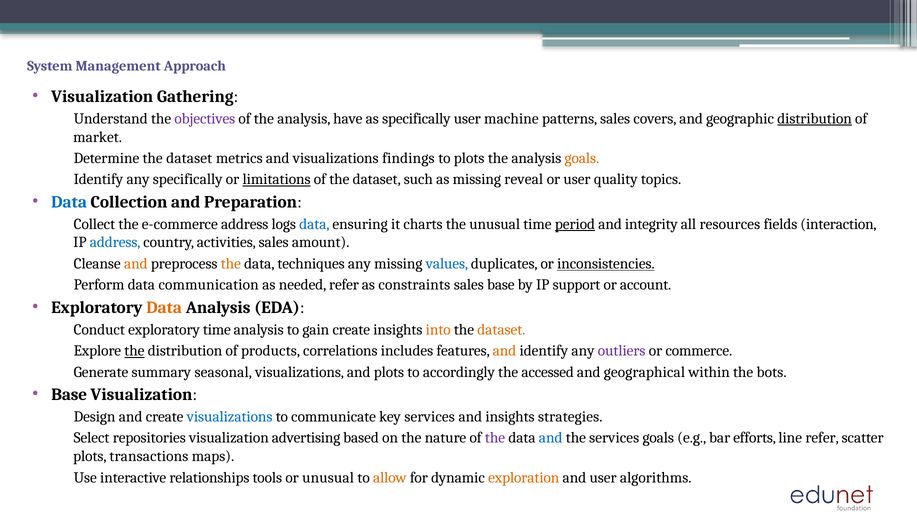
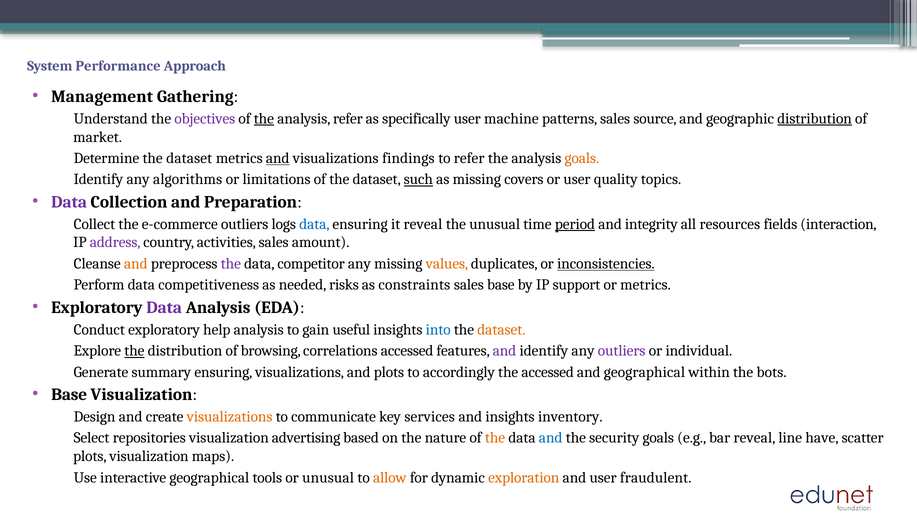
Management: Management -> Performance (118, 66)
Visualization: Visualization -> Management (102, 96)
the underline: none -> present (264, 119)
analysis have: have -> refer (348, 119)
covers: covers -> source (655, 119)
and underline: none -> present (278, 158)
to plots: plots -> refer (469, 158)
any specifically: specifically -> algorithms (188, 179)
limitations underline: present -> none (277, 179)
such underline: none -> present (418, 179)
reveal: reveal -> covers (524, 179)
Data colour: blue -> purple (69, 202)
e-commerce address: address -> outliers (245, 224)
it charts: charts -> reveal (423, 224)
address colour: blue -> purple (115, 242)
the colour: orange -> purple (231, 264)
techniques: techniques -> competitor (311, 264)
values colour: blue -> orange (447, 264)
communication: communication -> competitiveness (209, 285)
needed refer: refer -> risks (344, 285)
or account: account -> metrics (646, 285)
Data colour: orange -> purple (164, 307)
exploratory time: time -> help (217, 329)
gain create: create -> useful (351, 329)
into colour: orange -> blue (438, 329)
products: products -> browsing (271, 351)
correlations includes: includes -> accessed (407, 351)
and colour: orange -> purple (504, 351)
commerce: commerce -> individual (699, 351)
summary seasonal: seasonal -> ensuring (223, 372)
visualizations colour: blue -> orange (230, 417)
strategies: strategies -> inventory (570, 417)
the colour: purple -> orange (495, 438)
the services: services -> security (614, 438)
bar efforts: efforts -> reveal (754, 438)
line refer: refer -> have (822, 438)
plots transactions: transactions -> visualization (149, 456)
interactive relationships: relationships -> geographical (209, 477)
algorithms: algorithms -> fraudulent (656, 477)
